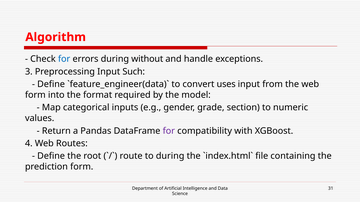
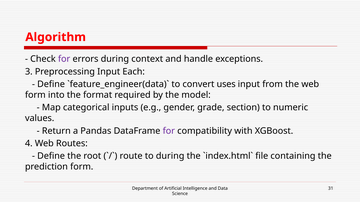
for colour: blue -> purple (64, 59)
without: without -> context (147, 59)
Such: Such -> Each (134, 72)
